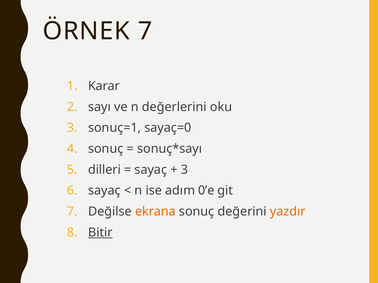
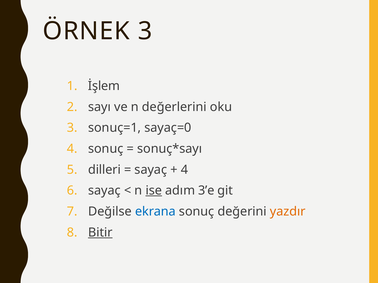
ÖRNEK 7: 7 -> 3 (145, 31)
Karar: Karar -> İşlem (104, 86)
3: 3 -> 4 (185, 170)
ise underline: none -> present (154, 191)
0’e: 0’e -> 3’e (206, 191)
ekrana colour: orange -> blue (155, 212)
